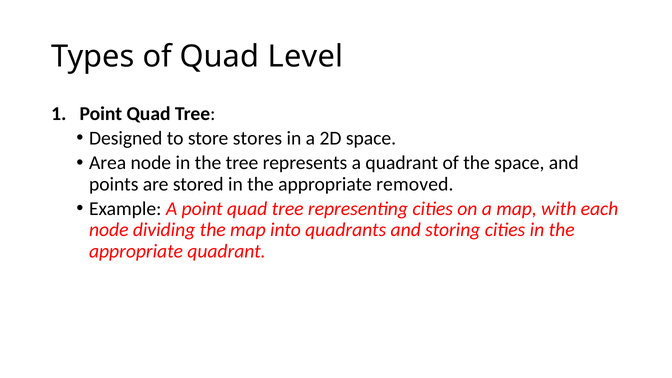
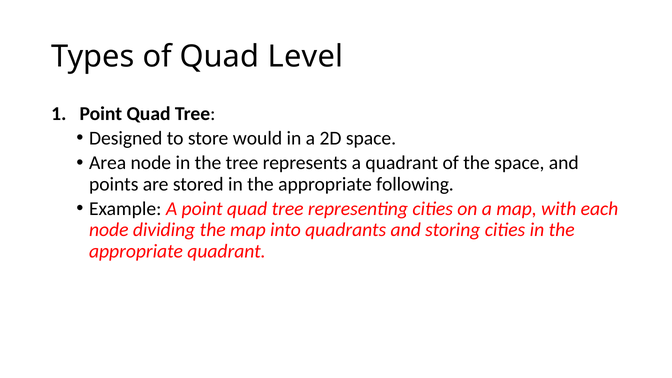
stores: stores -> would (257, 138)
removed: removed -> following (415, 184)
